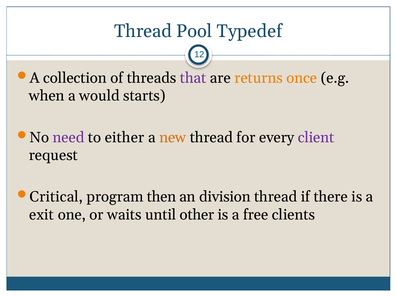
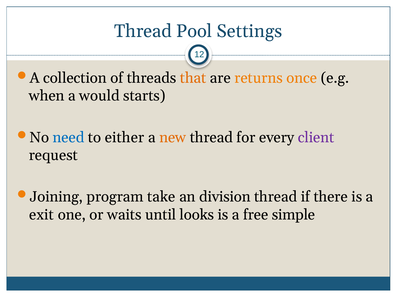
Typedef: Typedef -> Settings (249, 31)
that colour: purple -> orange (193, 78)
need colour: purple -> blue (69, 138)
Critical: Critical -> Joining (56, 197)
then: then -> take (161, 197)
other: other -> looks (197, 215)
clients: clients -> simple (294, 215)
